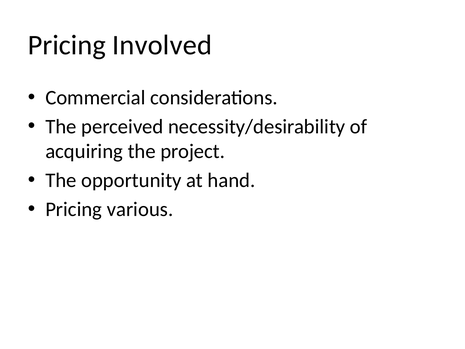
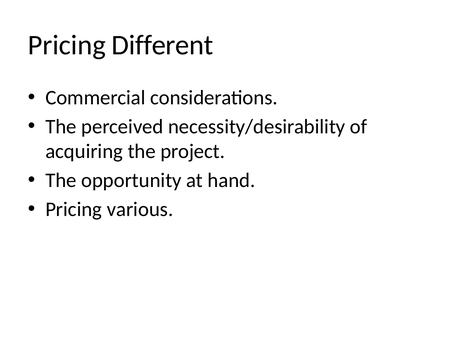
Involved: Involved -> Different (162, 45)
